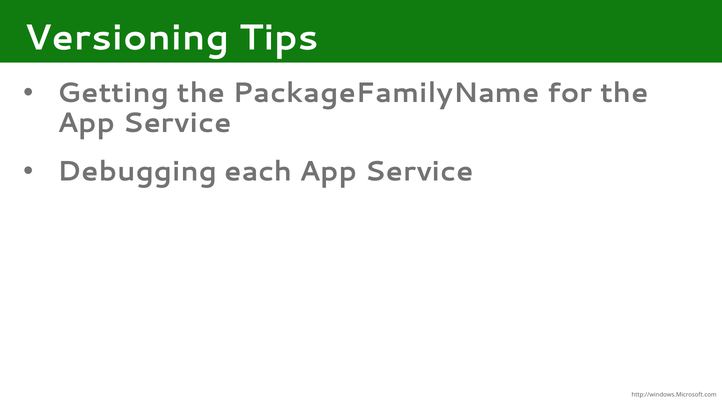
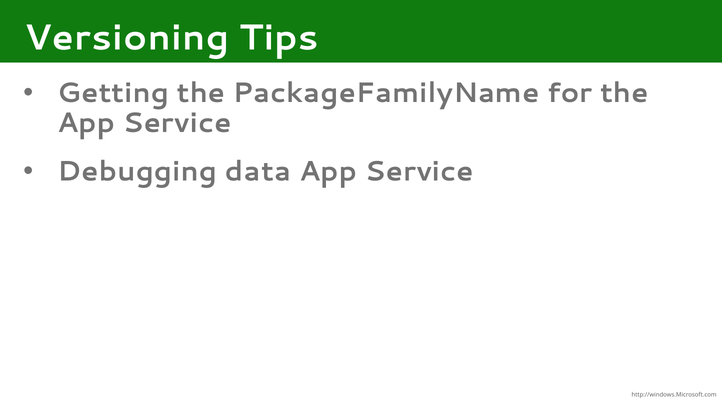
each: each -> data (258, 172)
